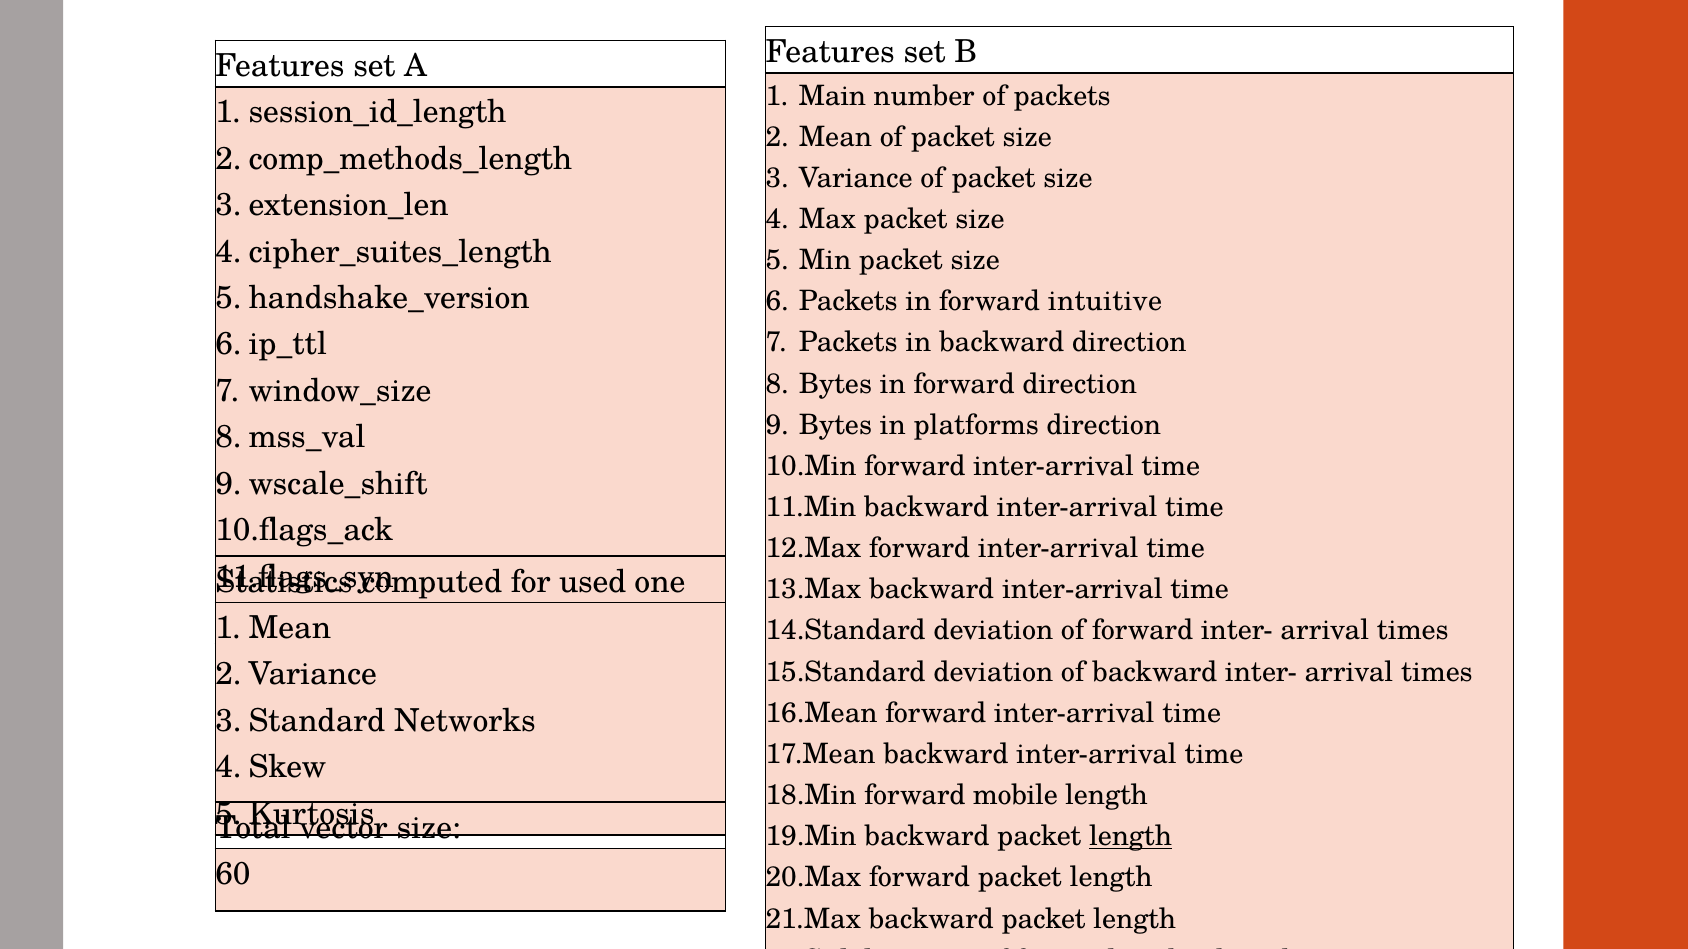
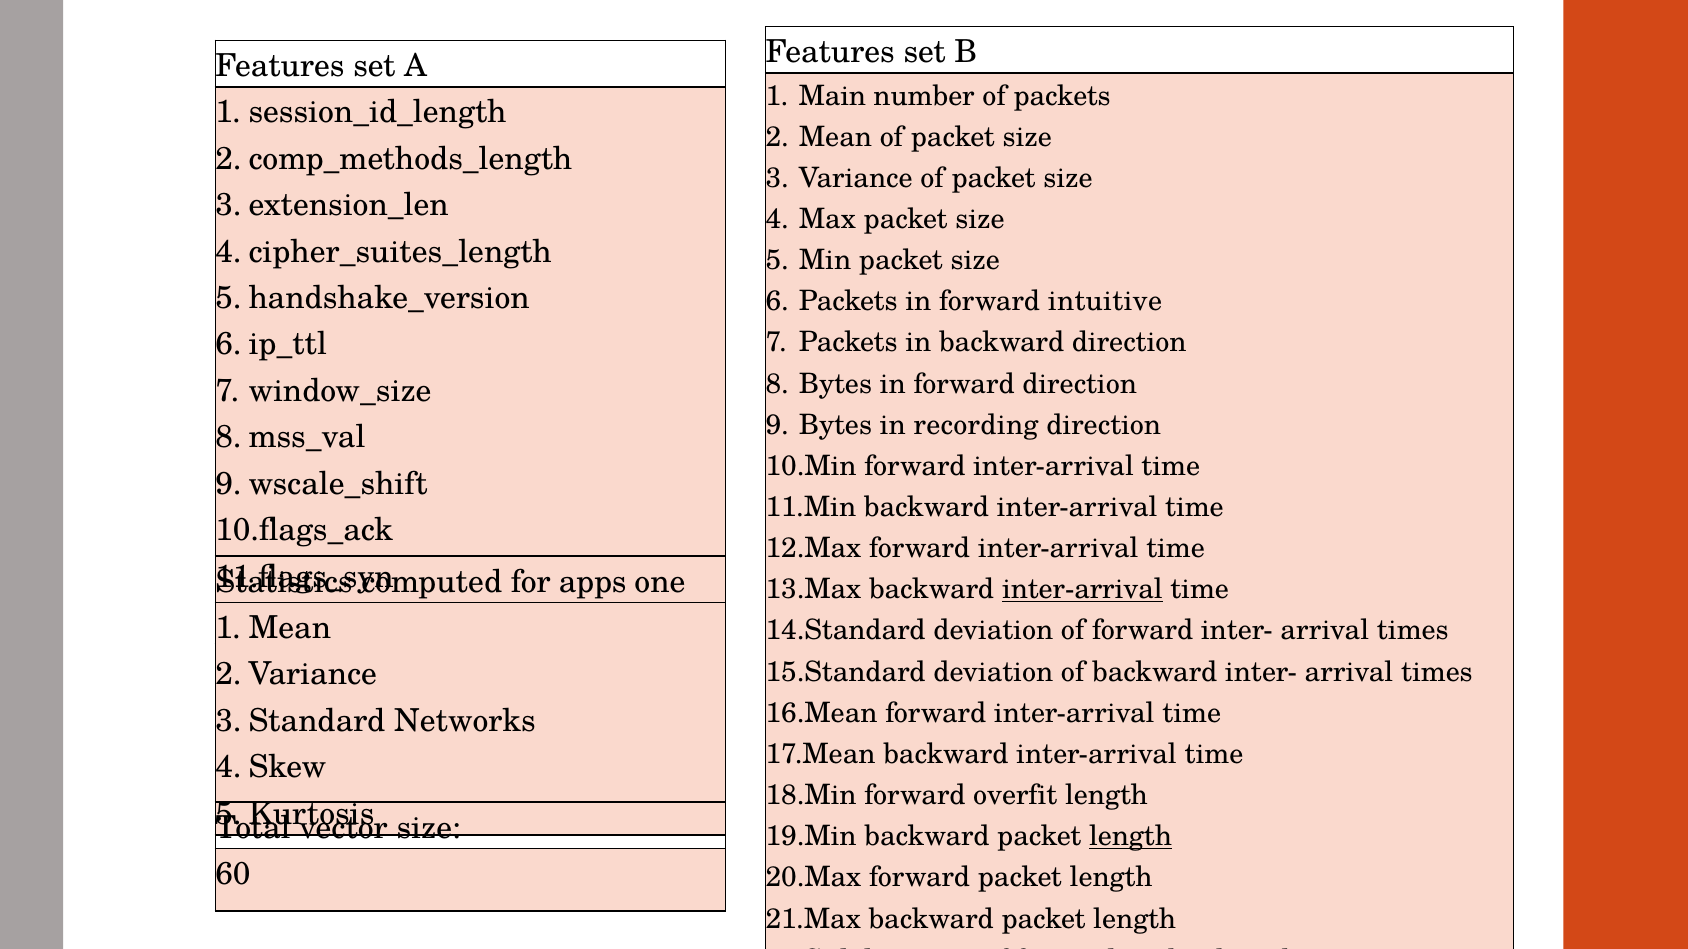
platforms: platforms -> recording (976, 425)
used: used -> apps (593, 582)
inter-arrival underline: none -> present (1082, 590)
mobile: mobile -> overfit (1015, 796)
